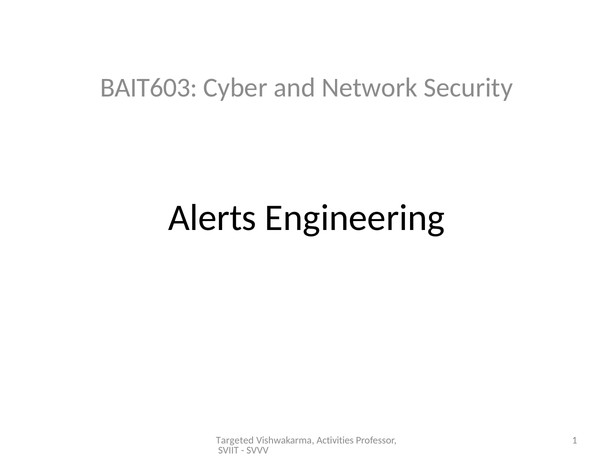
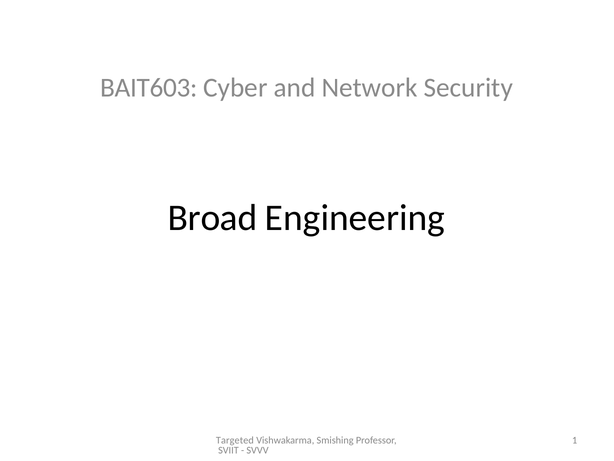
Alerts: Alerts -> Broad (213, 218)
Activities: Activities -> Smishing (335, 440)
